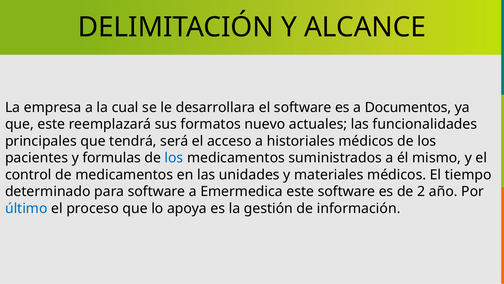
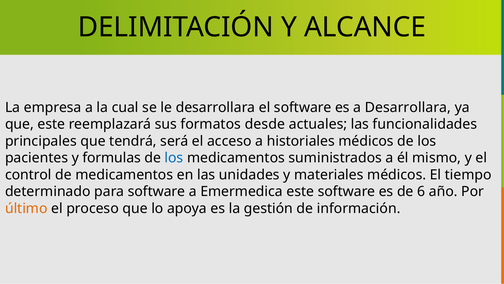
a Documentos: Documentos -> Desarrollara (408, 107)
nuevo: nuevo -> desde (265, 124)
2: 2 -> 6 (421, 191)
último colour: blue -> orange (26, 208)
